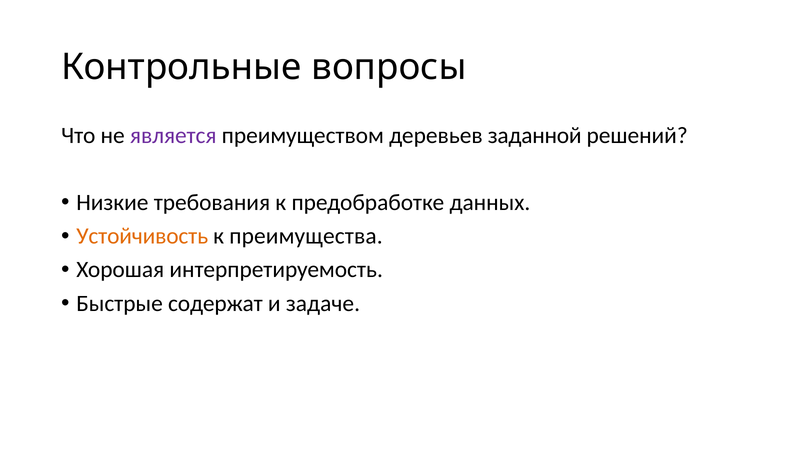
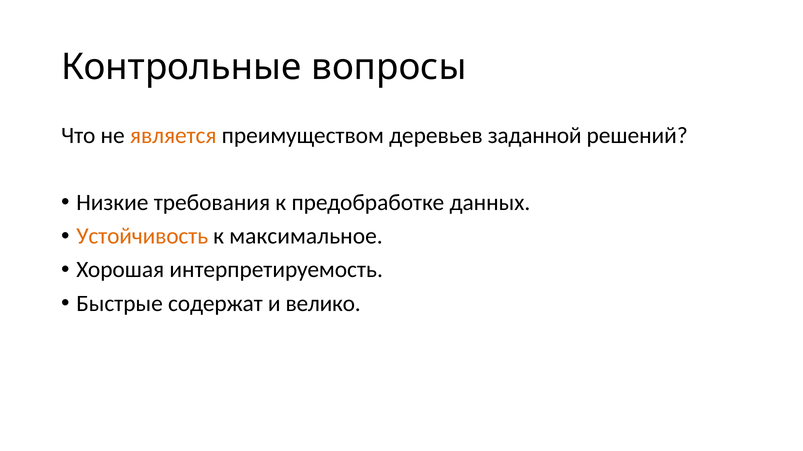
является colour: purple -> orange (173, 136)
преимущества: преимущества -> максимальное (306, 237)
задаче: задаче -> велико (323, 304)
